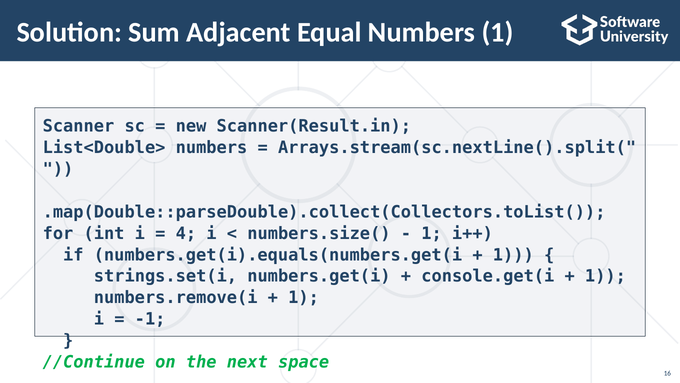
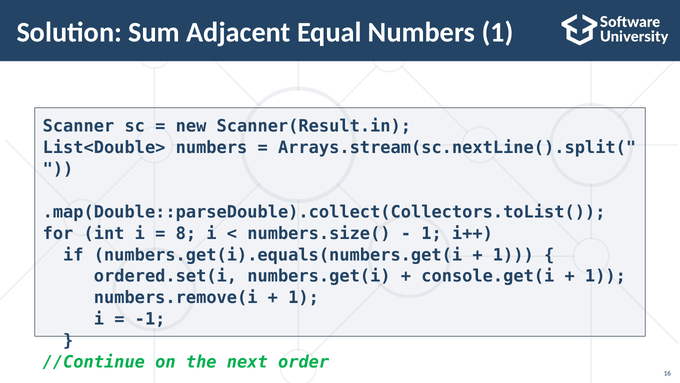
4: 4 -> 8 (186, 233)
strings.set(i: strings.set(i -> ordered.set(i (165, 276)
space: space -> order (304, 362)
